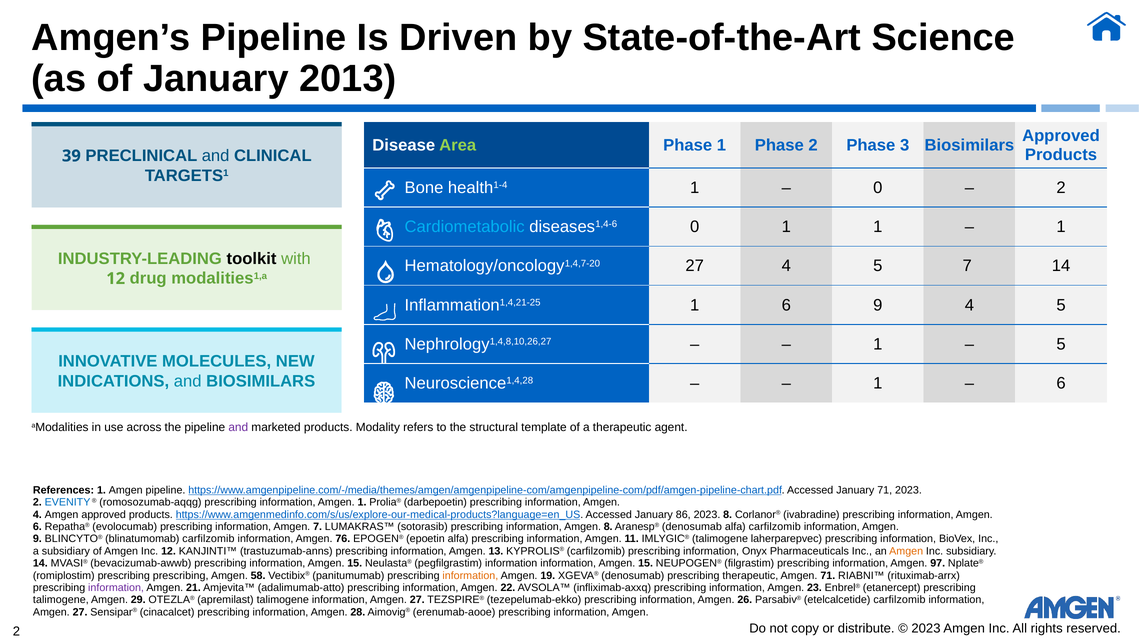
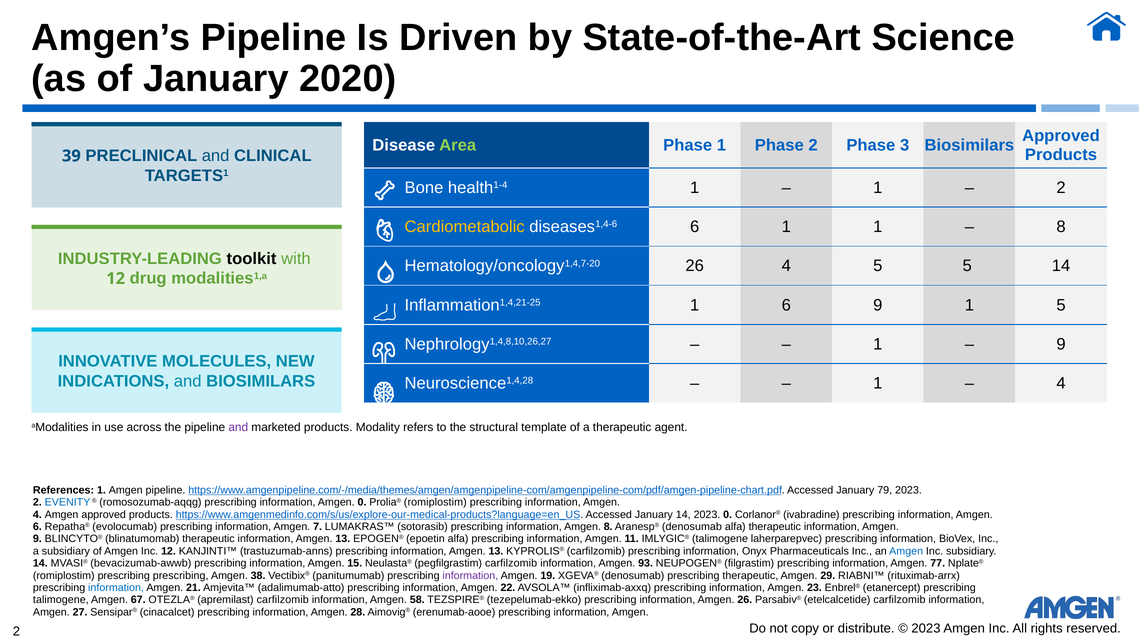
2013: 2013 -> 2020 (348, 79)
0: 0 -> 1 (878, 188)
Cardiometabolic colour: light blue -> yellow (465, 227)
diseases1,4-6 0: 0 -> 6 (695, 227)
1: 1 -> 8 (1061, 227)
Hematology/oncology1,4,7-20 27: 27 -> 26 (695, 266)
5 7: 7 -> 5 (967, 266)
9 4: 4 -> 1 (969, 305)
5: 5 -> 9 (1061, 345)
6: 6 -> 4 (1061, 384)
January 71: 71 -> 79 (885, 491)
Amgen 1: 1 -> 0 (362, 503)
Prolia® darbepoetin: darbepoetin -> romiplostim (435, 503)
January 86: 86 -> 14 (683, 515)
2023 8: 8 -> 0 (728, 515)
alfa carfilzomib: carfilzomib -> therapeutic (775, 527)
blinatumomab carfilzomib: carfilzomib -> therapeutic (208, 540)
76: 76 -> 13 (343, 540)
Amgen colour: orange -> blue (906, 552)
pegfilgrastim information: information -> carfilzomib (511, 564)
15: 15 -> 93 (646, 564)
97: 97 -> 77 (938, 564)
58: 58 -> 38 (258, 576)
information colour: orange -> purple (470, 576)
Amgen 71: 71 -> 29 (828, 576)
information colour: purple -> blue (116, 588)
29: 29 -> 67 (138, 601)
apremilast talimogene: talimogene -> carfilzomib (283, 601)
27: 27 -> 58 (417, 601)
